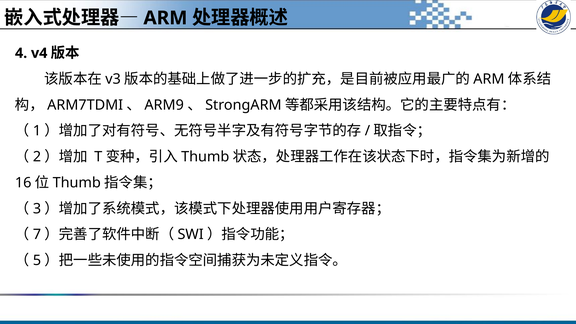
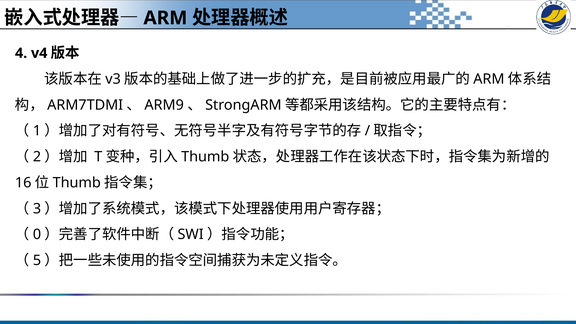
7: 7 -> 0 (37, 235)
